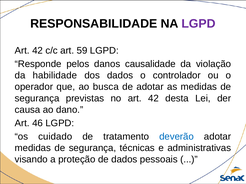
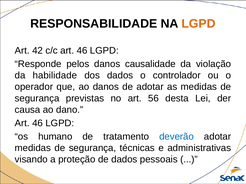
LGPD colour: purple -> orange (198, 24)
c/c art 59: 59 -> 46 (82, 51)
ao busca: busca -> danos (106, 87)
no art 42: 42 -> 56 (153, 99)
cuidado: cuidado -> humano (55, 137)
